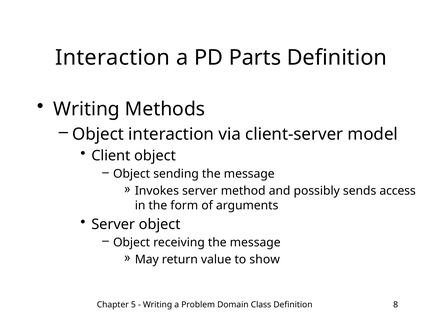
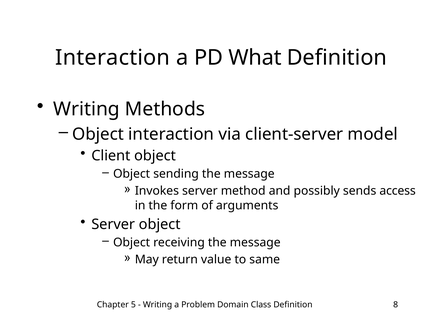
Parts: Parts -> What (255, 58)
show: show -> same (265, 260)
